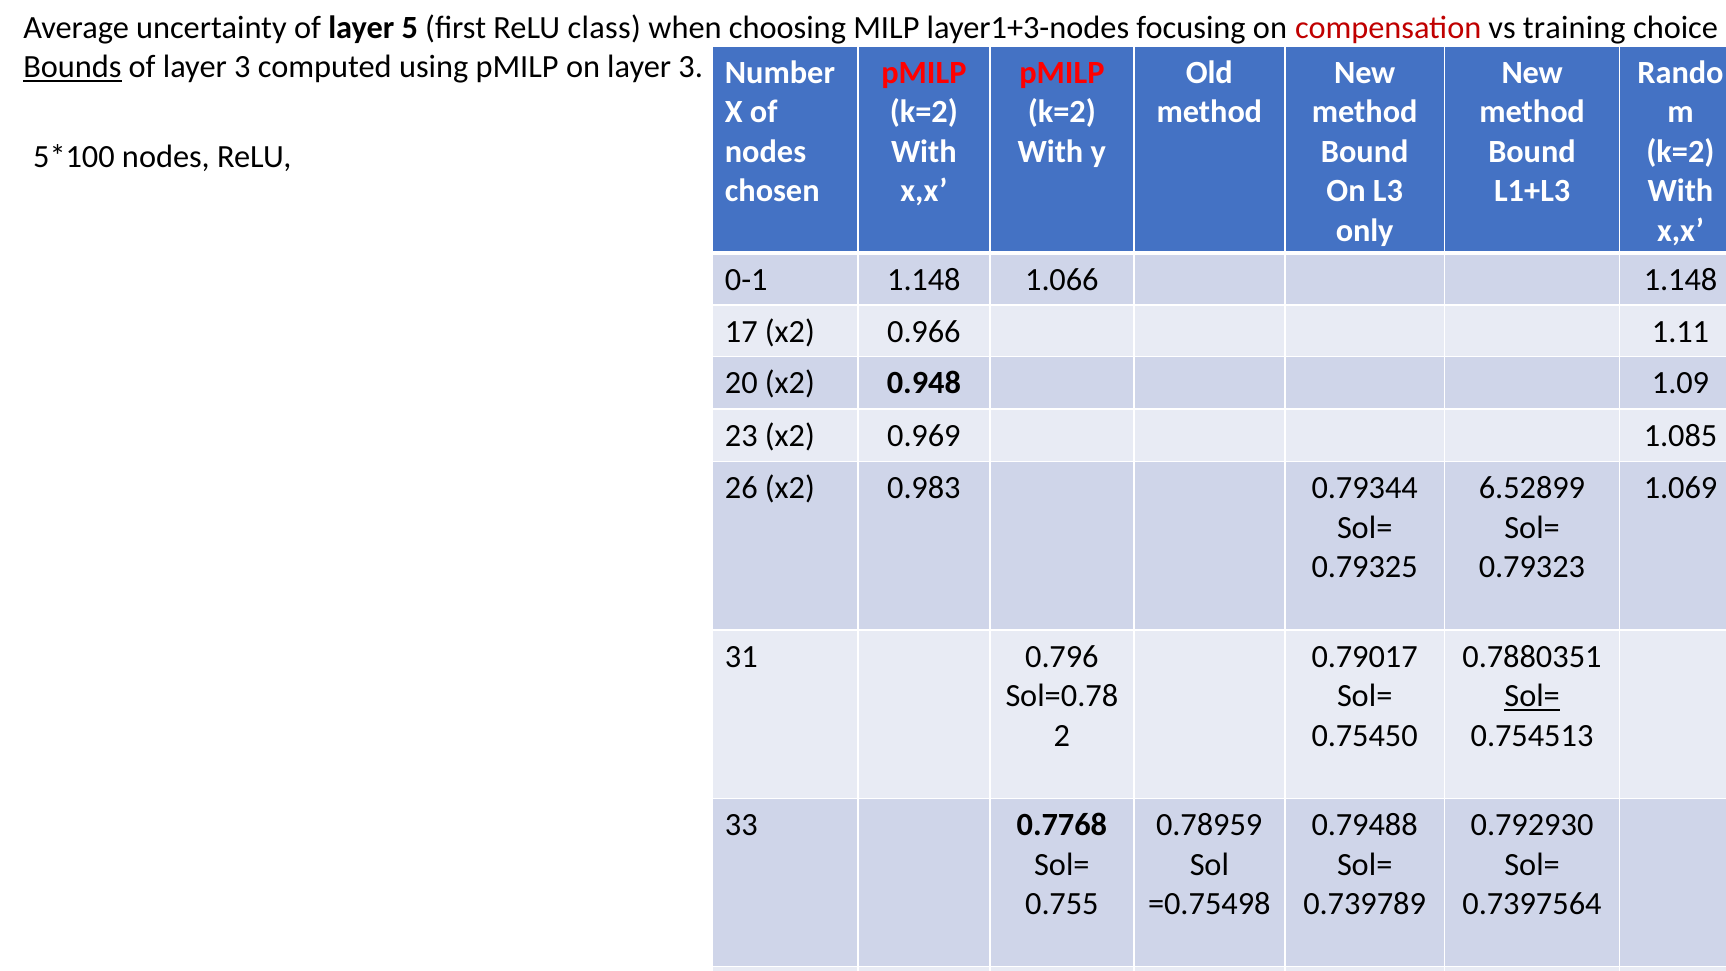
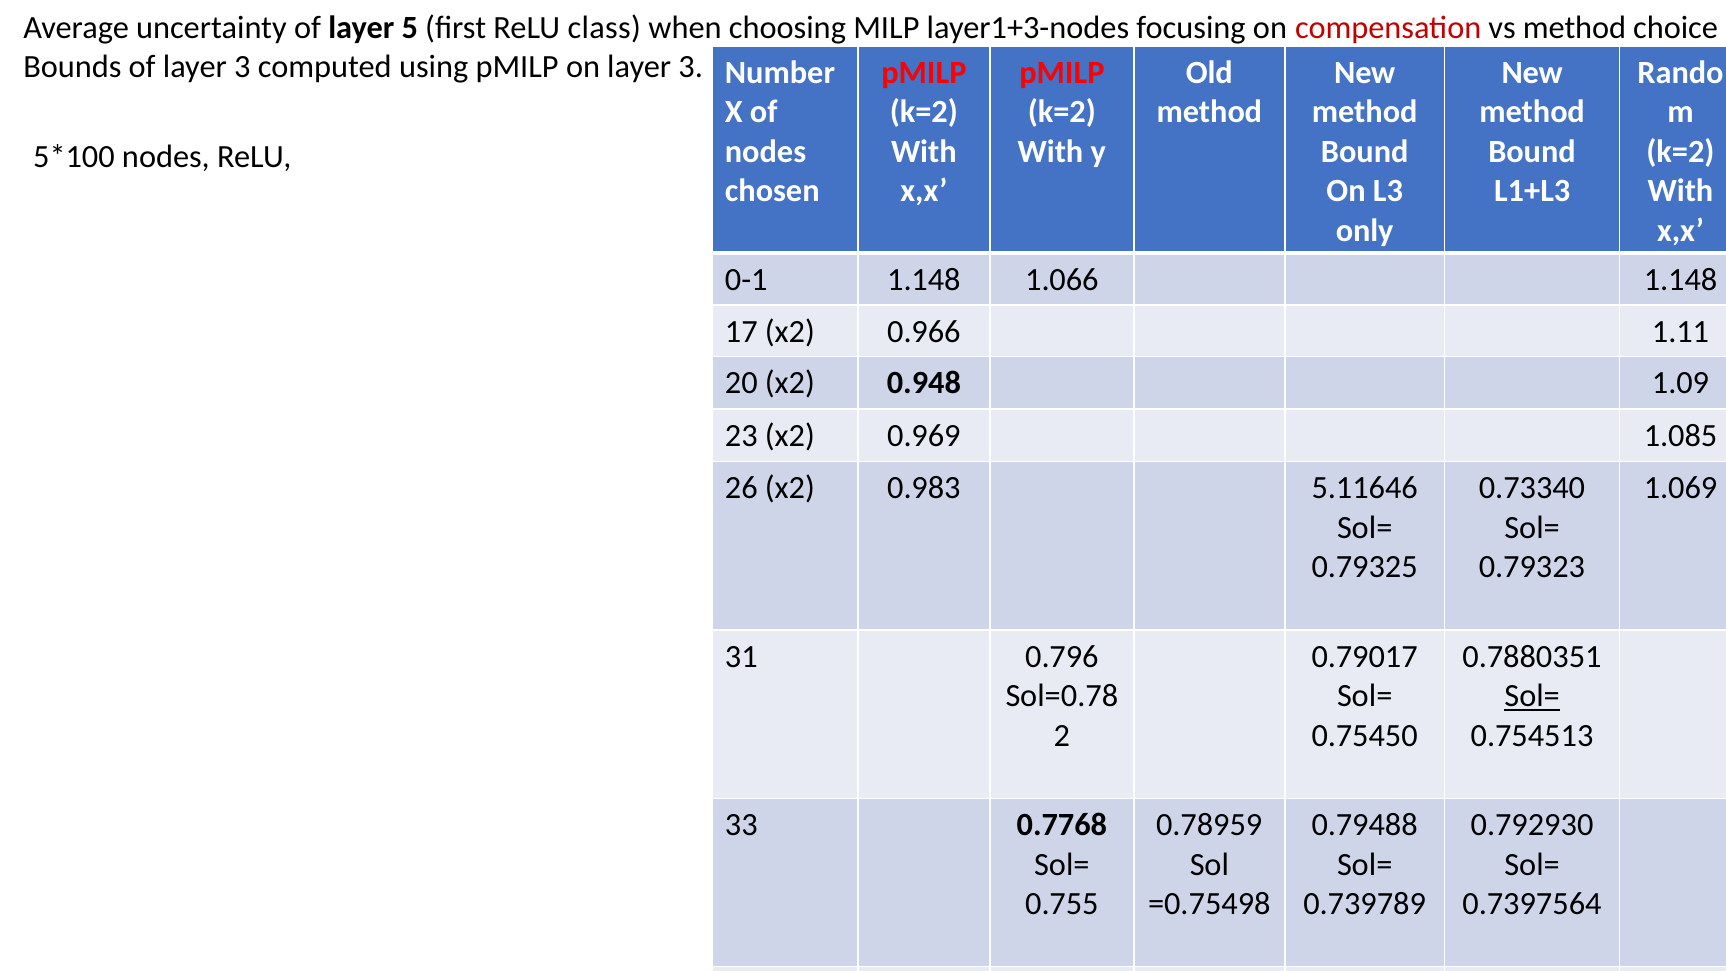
vs training: training -> method (1574, 28)
Bounds underline: present -> none (72, 67)
0.79344: 0.79344 -> 5.11646 (1365, 488)
6.52899: 6.52899 -> 0.73340 (1532, 488)
